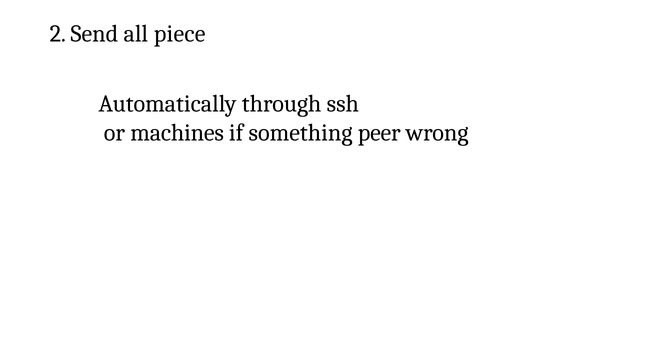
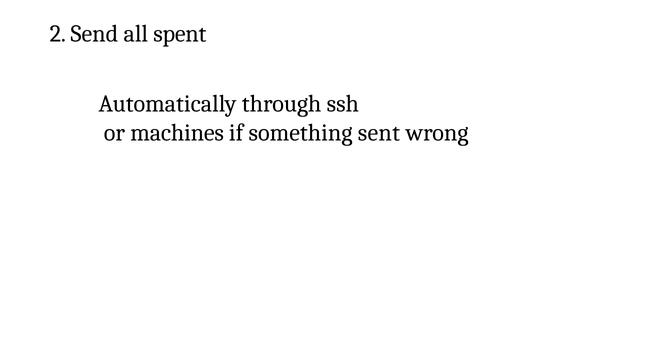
piece: piece -> spent (180, 34)
peer: peer -> sent (379, 133)
